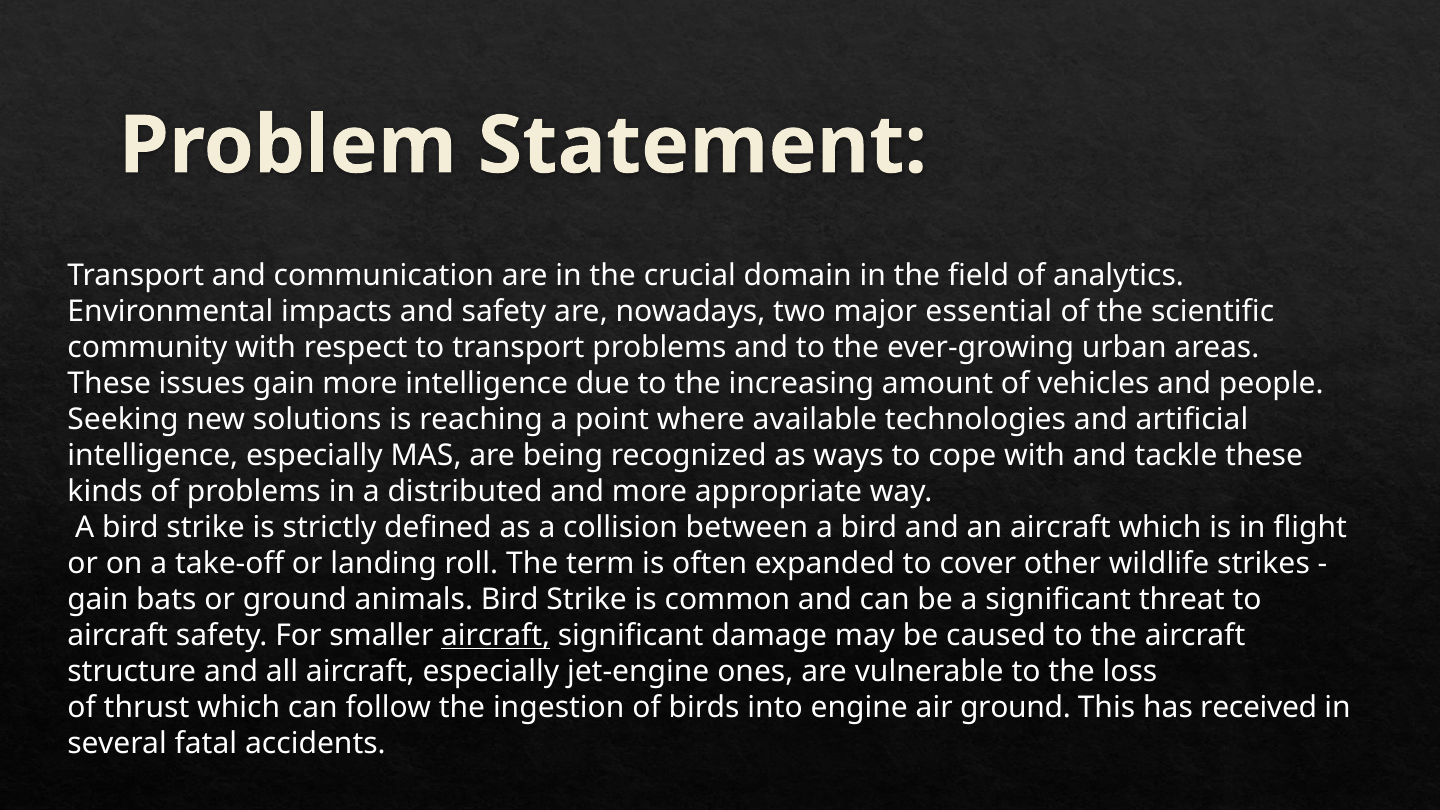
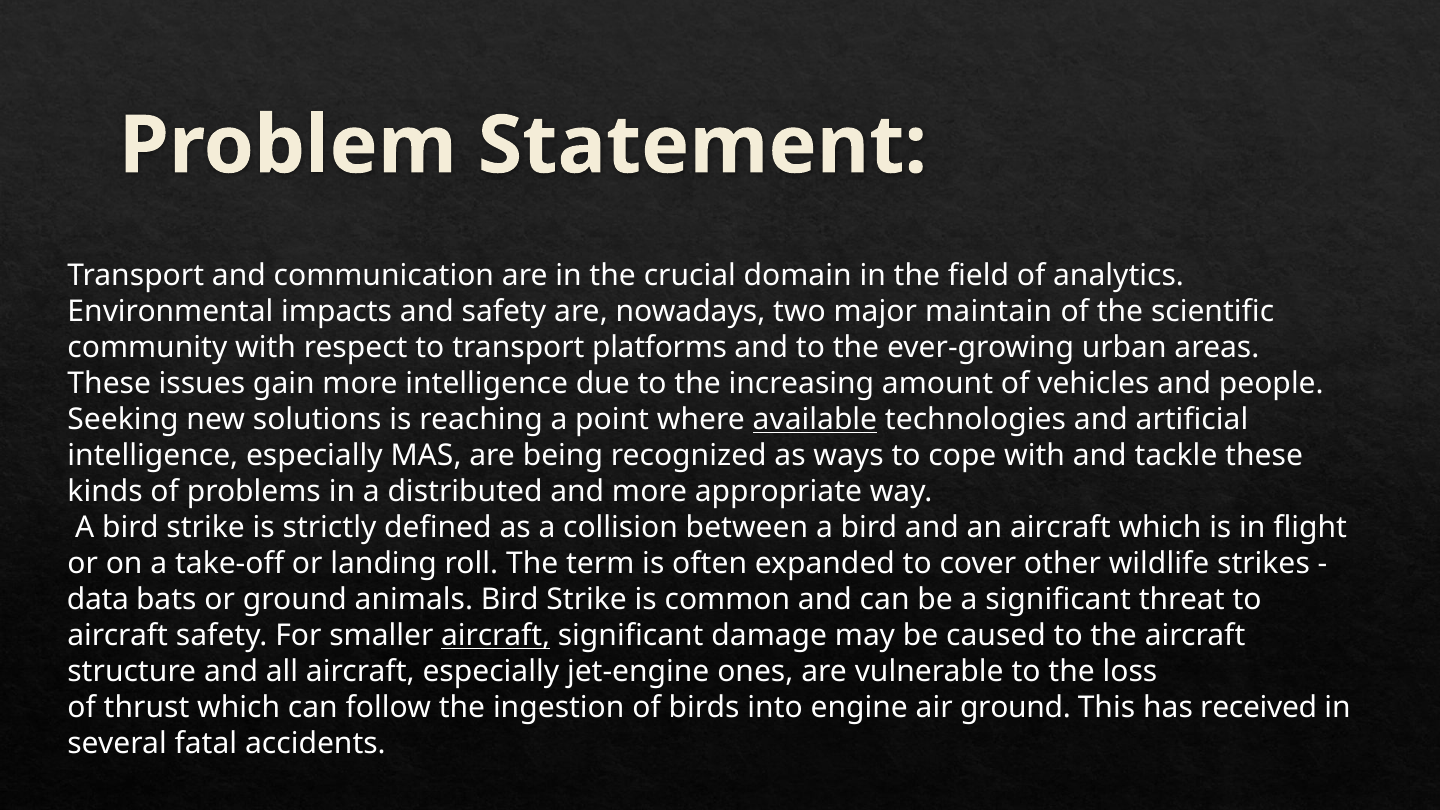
essential: essential -> maintain (989, 311)
transport problems: problems -> platforms (660, 348)
available underline: none -> present (815, 420)
gain: gain -> data (98, 600)
